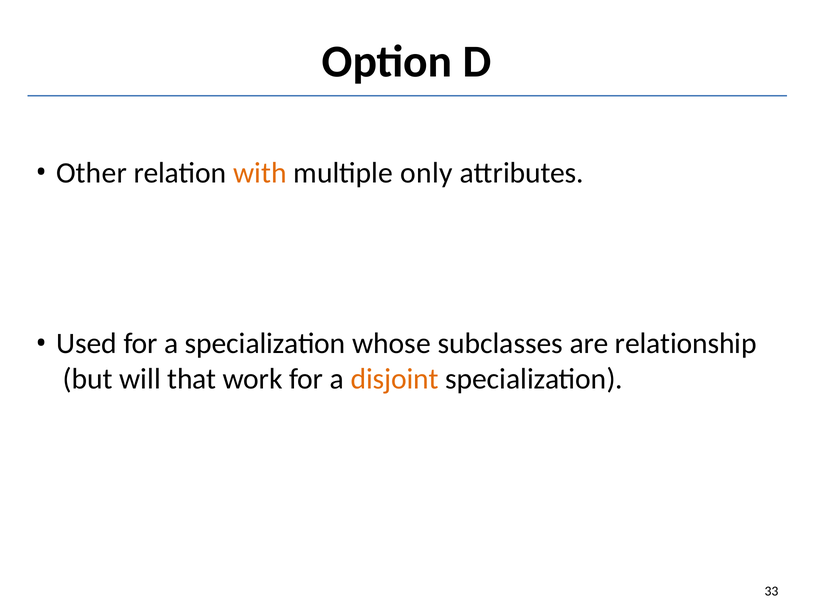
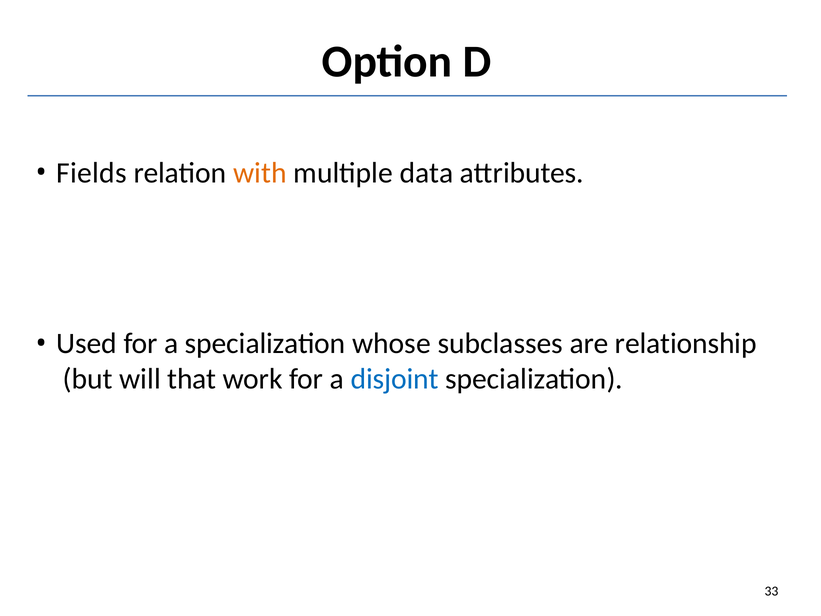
Other: Other -> Fields (91, 173)
only: only -> data (427, 173)
disjoint colour: orange -> blue (395, 379)
